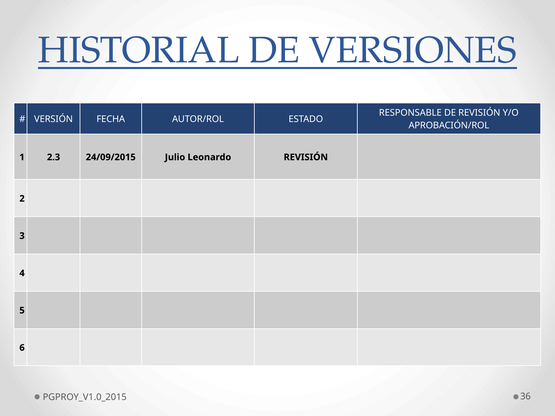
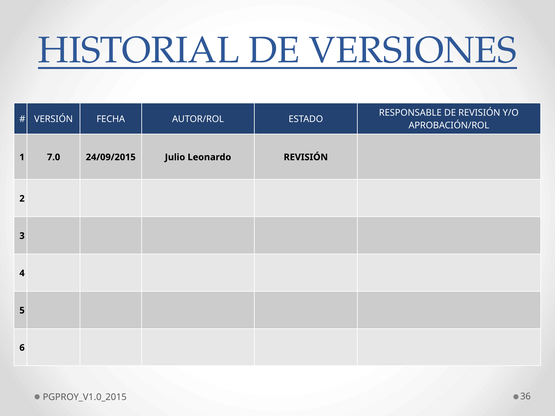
2.3: 2.3 -> 7.0 (54, 157)
